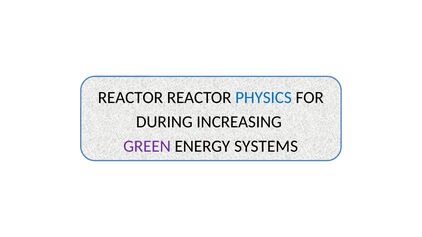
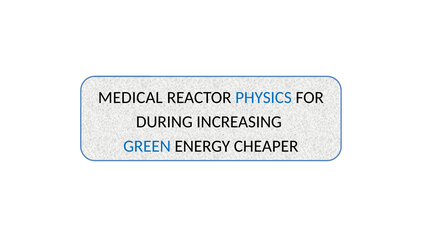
REACTOR: REACTOR -> MEDICAL (130, 98)
GREEN colour: purple -> blue (147, 147)
SYSTEMS: SYSTEMS -> CHEAPER (266, 147)
